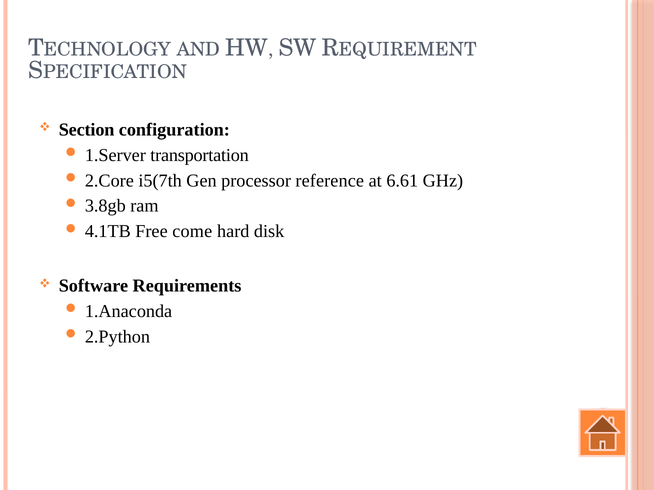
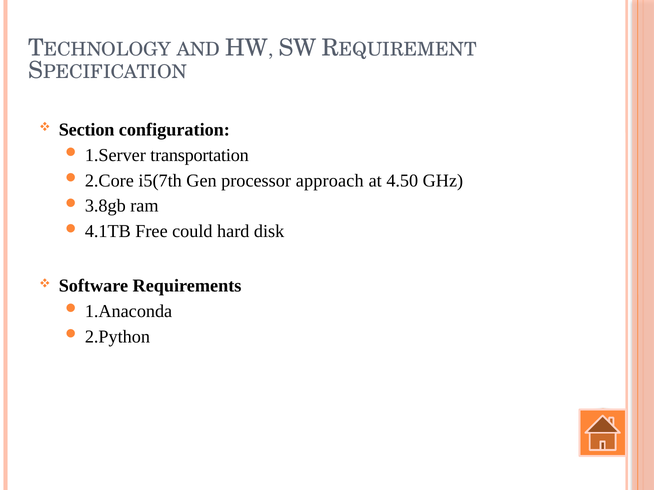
reference: reference -> approach (330, 181)
6.61: 6.61 -> 4.50 (402, 181)
come: come -> could (192, 232)
